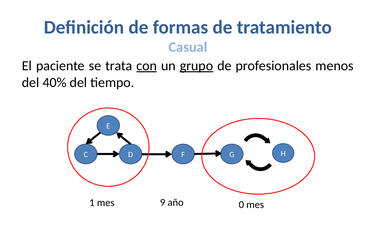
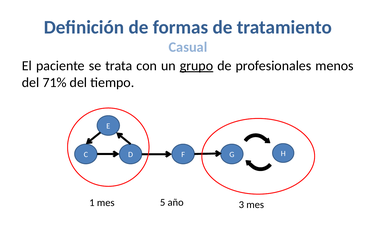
con underline: present -> none (147, 66)
40%: 40% -> 71% (55, 82)
9: 9 -> 5 (163, 202)
0: 0 -> 3 (241, 205)
